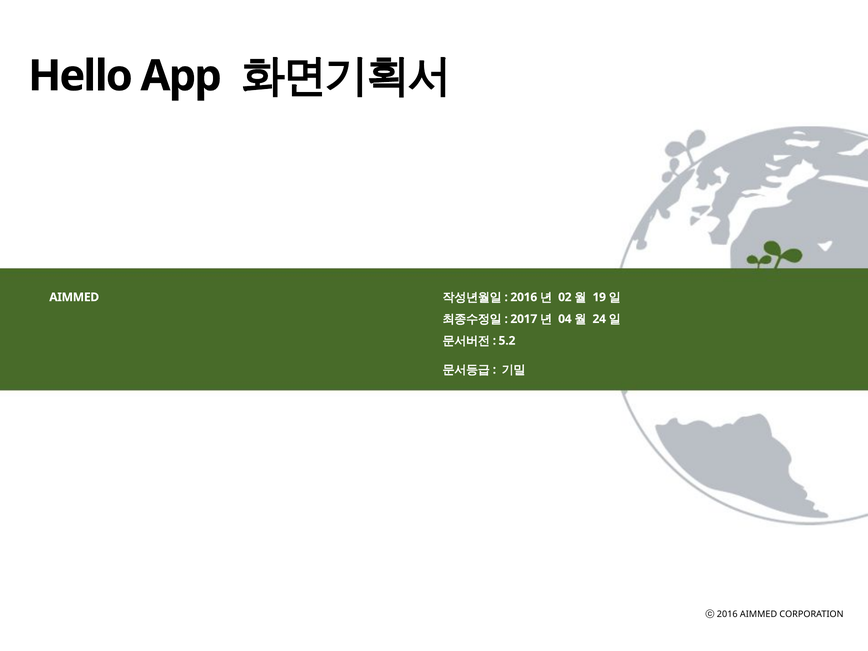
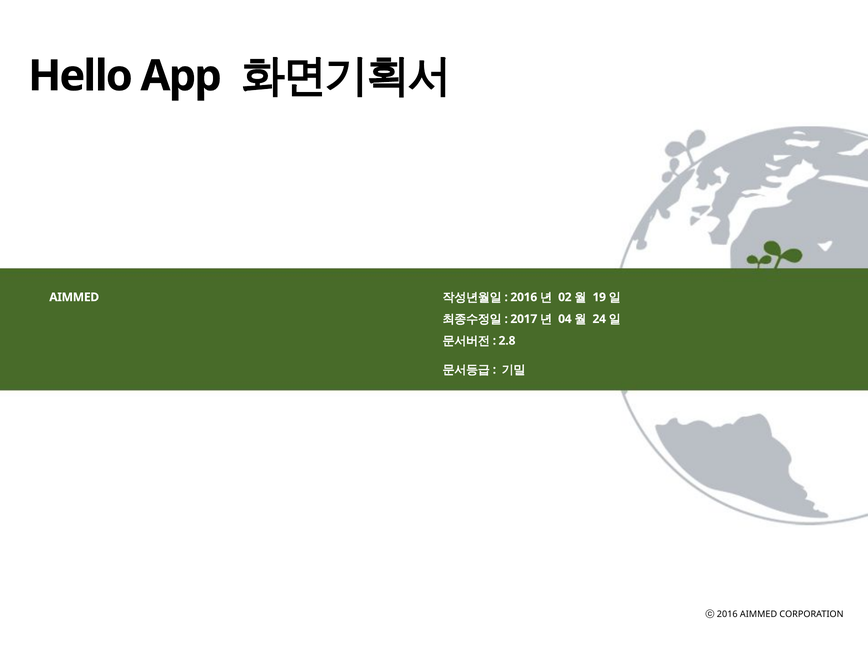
5.2: 5.2 -> 2.8 (507, 341)
